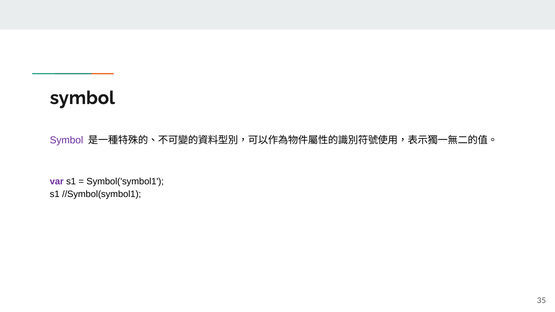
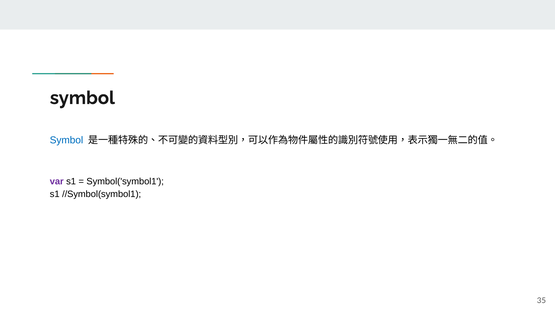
Symbol colour: purple -> blue (66, 140)
